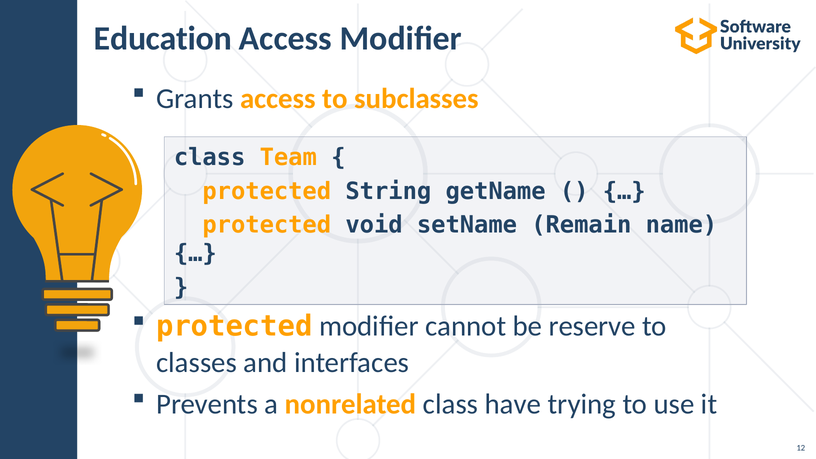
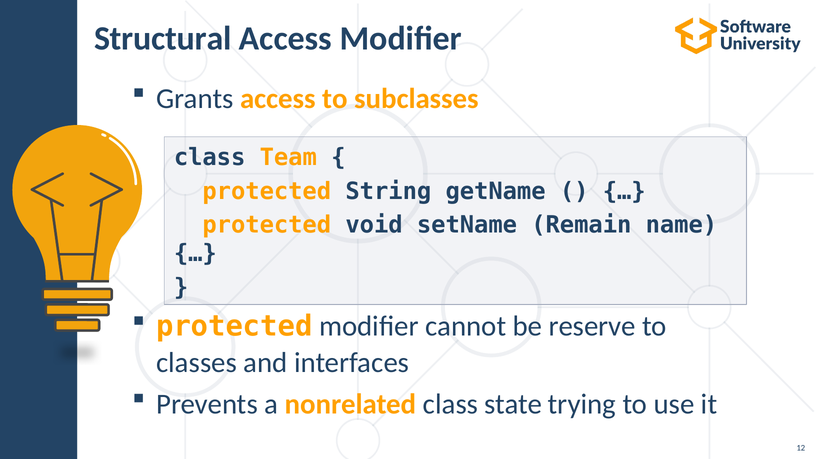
Education: Education -> Structural (163, 39)
have: have -> state (513, 404)
